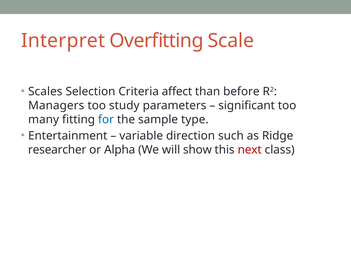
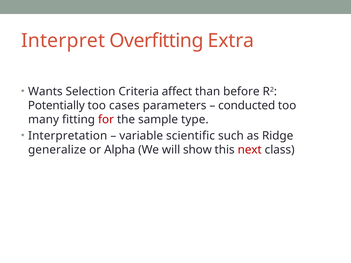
Scale: Scale -> Extra (231, 41)
Scales: Scales -> Wants (45, 92)
Managers: Managers -> Potentially (56, 106)
study: study -> cases (124, 106)
significant: significant -> conducted (247, 106)
for colour: blue -> red (106, 120)
Entertainment: Entertainment -> Interpretation (68, 136)
direction: direction -> scientific (191, 136)
researcher: researcher -> generalize (57, 150)
